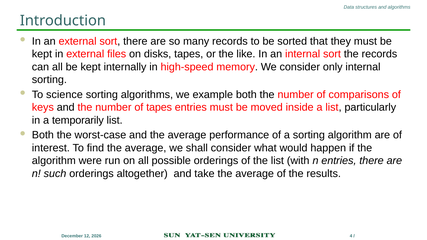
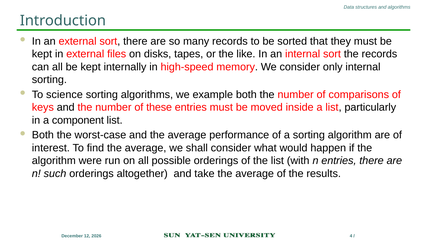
of tapes: tapes -> these (159, 107)
temporarily: temporarily -> component (78, 120)
